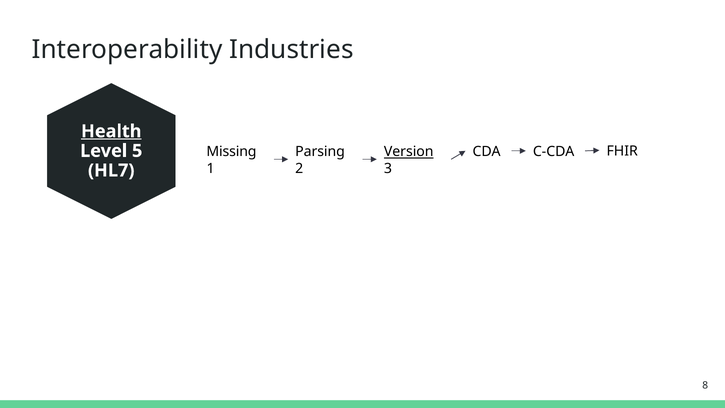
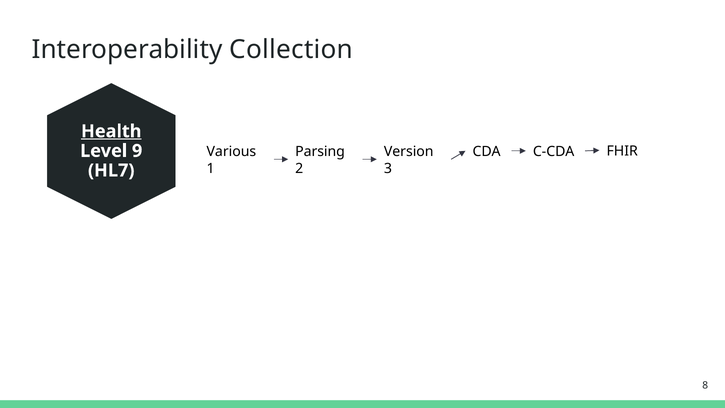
Industries: Industries -> Collection (291, 50)
Missing: Missing -> Various (231, 152)
Version underline: present -> none (409, 152)
5: 5 -> 9 (137, 151)
